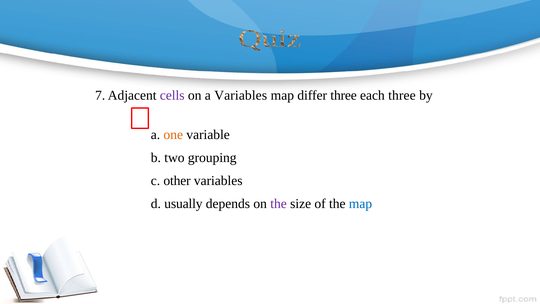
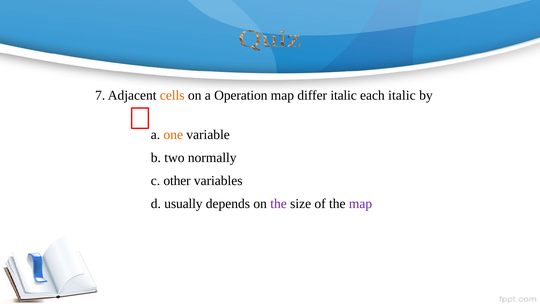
cells colour: purple -> orange (172, 95)
a Variables: Variables -> Operation (241, 95)
differ three: three -> italic (344, 95)
each three: three -> italic (402, 95)
grouping: grouping -> normally (212, 157)
map colour: blue -> purple (361, 203)
